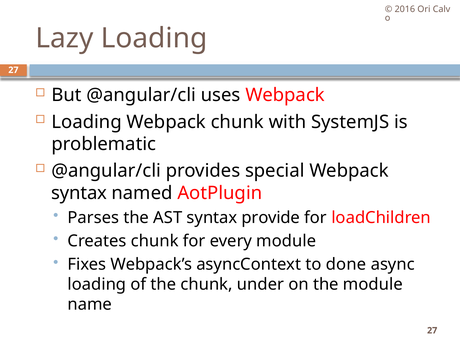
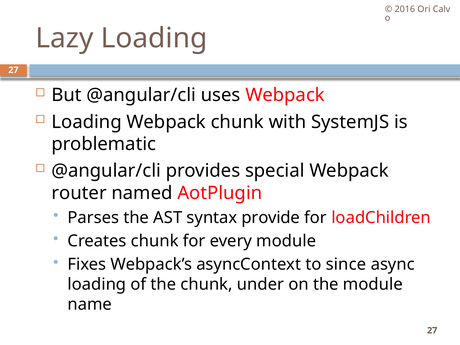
syntax: syntax -> router (79, 193)
done: done -> since (346, 264)
